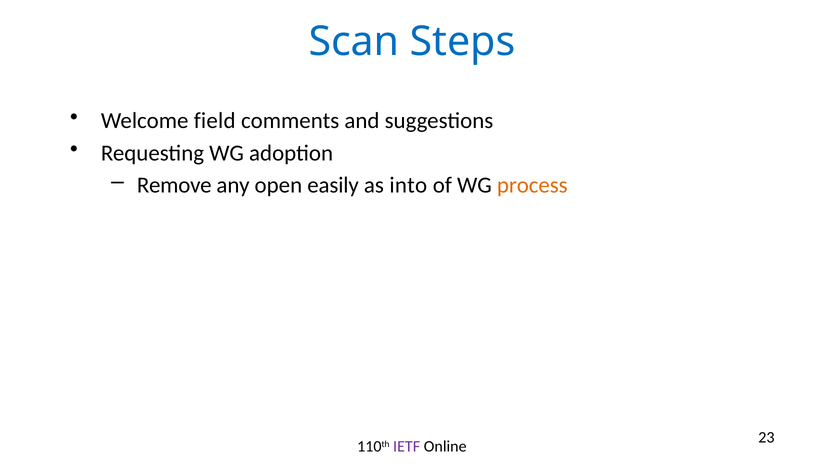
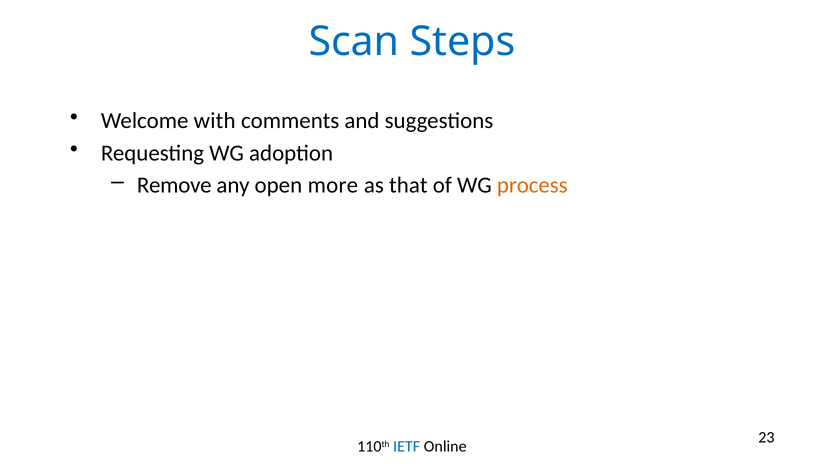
field: field -> with (215, 121)
easily: easily -> more (333, 185)
into: into -> that (408, 185)
IETF colour: purple -> blue (407, 446)
